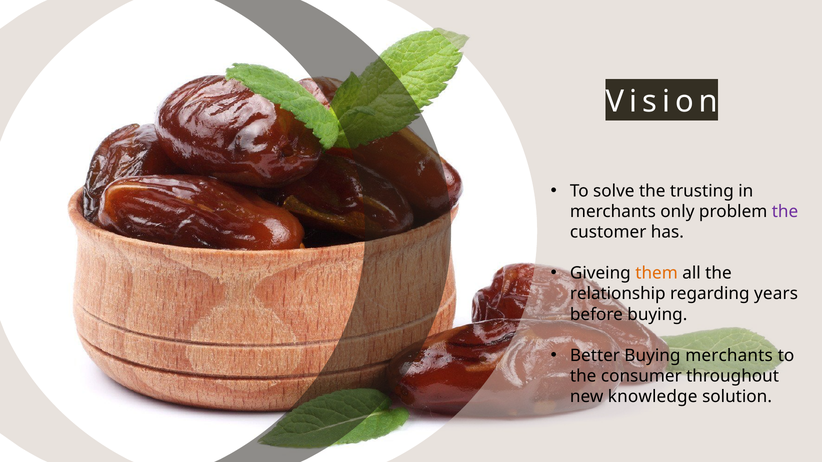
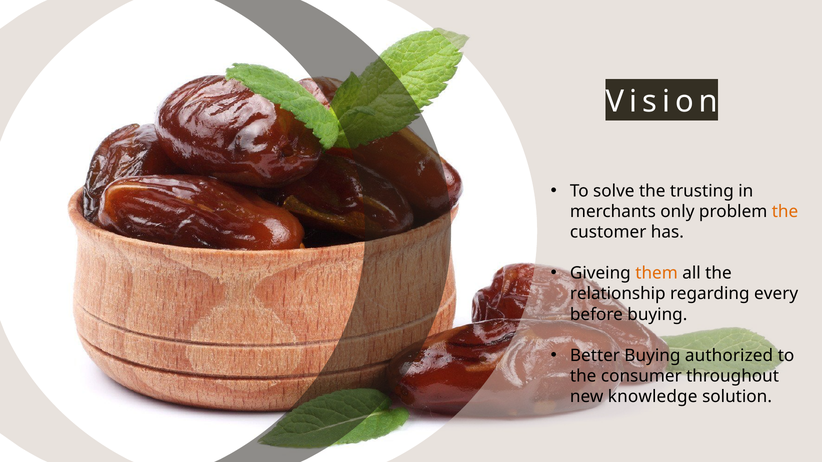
the colour: purple -> orange (785, 212)
years: years -> every (776, 294)
Buying merchants: merchants -> authorized (729, 356)
